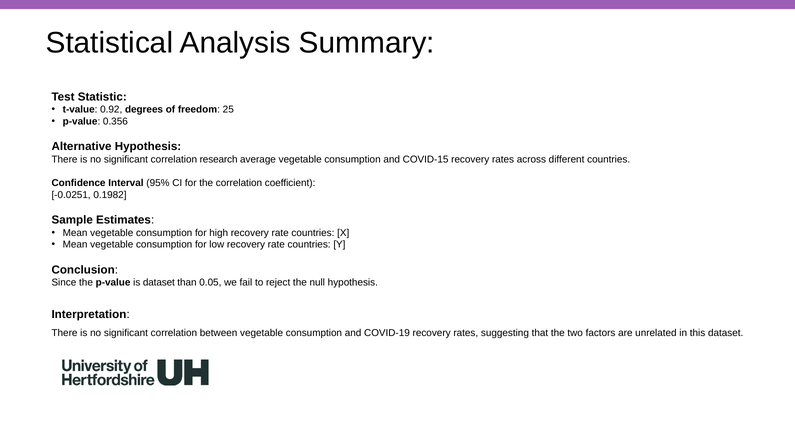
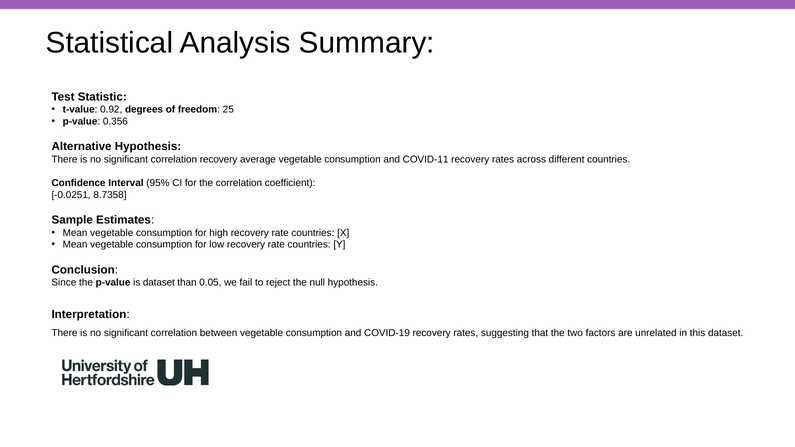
correlation research: research -> recovery (219, 159)
COVID-15: COVID-15 -> COVID-11 (426, 159)
0.1982: 0.1982 -> 8.7358 (110, 195)
